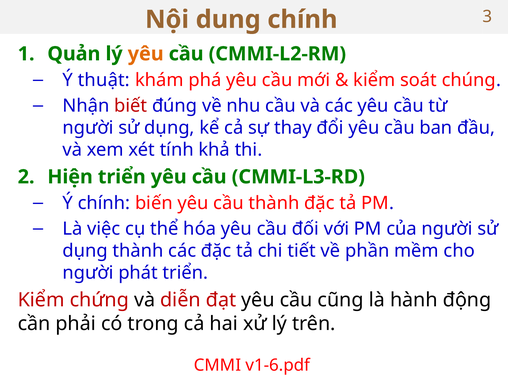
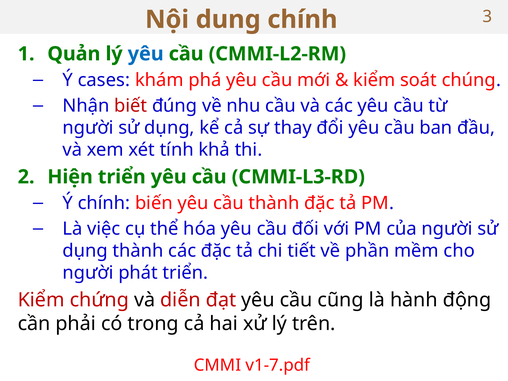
yêu colour: orange -> blue (146, 54)
thuật: thuật -> cases (104, 80)
v1-6.pdf: v1-6.pdf -> v1-7.pdf (278, 365)
